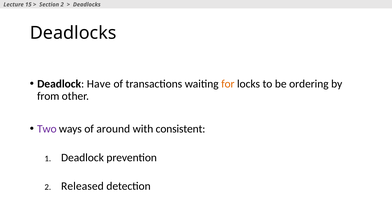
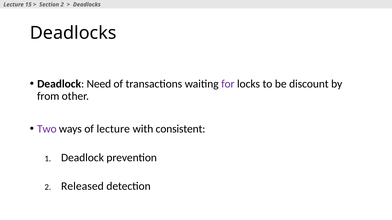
Have: Have -> Need (99, 84)
for colour: orange -> purple (228, 84)
ordering: ordering -> discount (309, 84)
of around: around -> lecture (113, 129)
